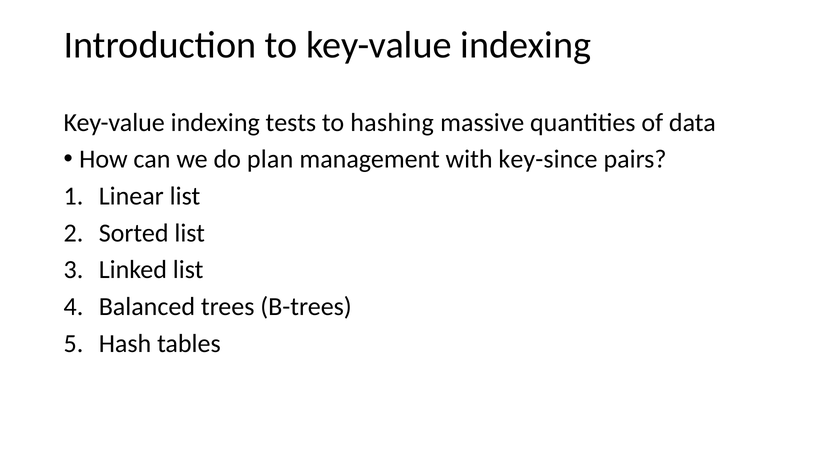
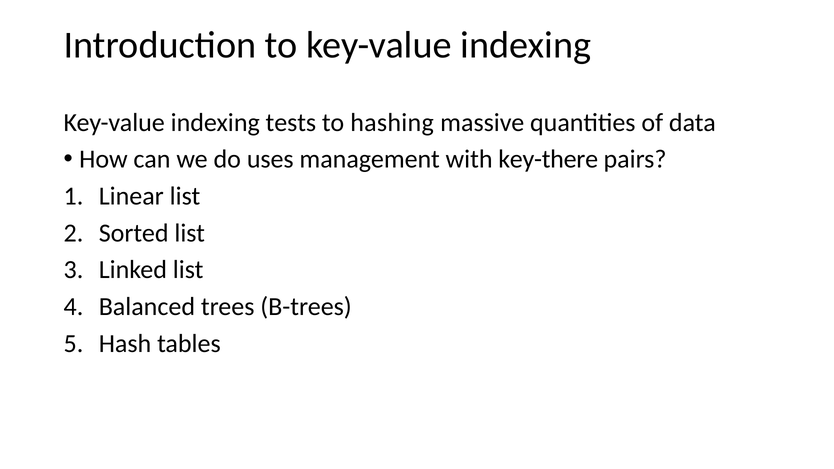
plan: plan -> uses (270, 159)
key-since: key-since -> key-there (548, 159)
